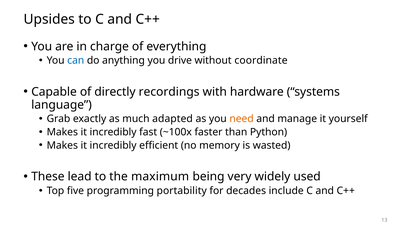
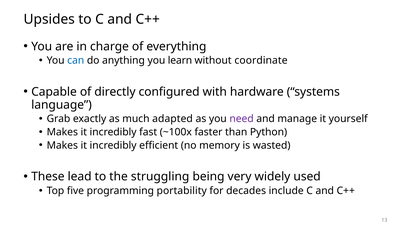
drive: drive -> learn (180, 61)
recordings: recordings -> configured (169, 92)
need colour: orange -> purple (242, 119)
maximum: maximum -> struggling (160, 177)
